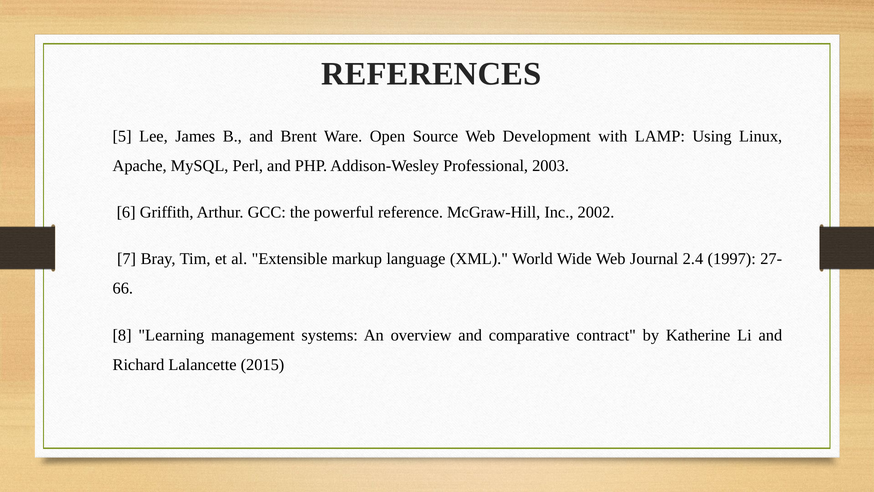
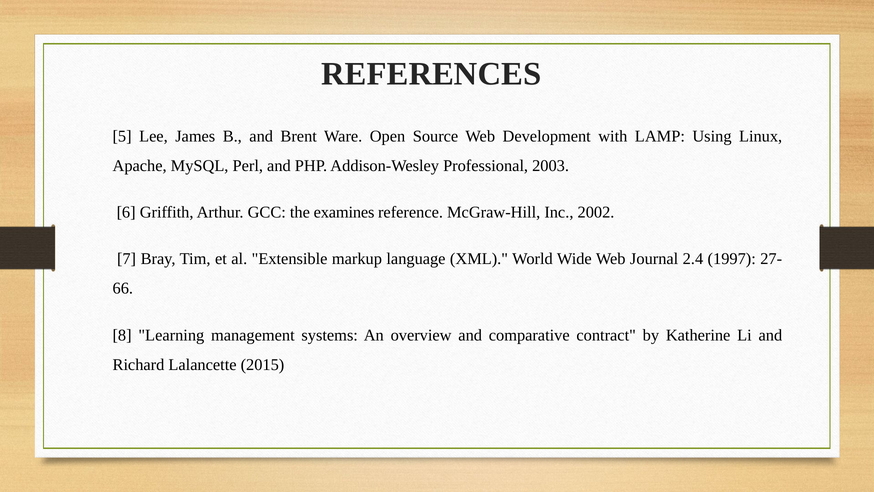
powerful: powerful -> examines (344, 212)
